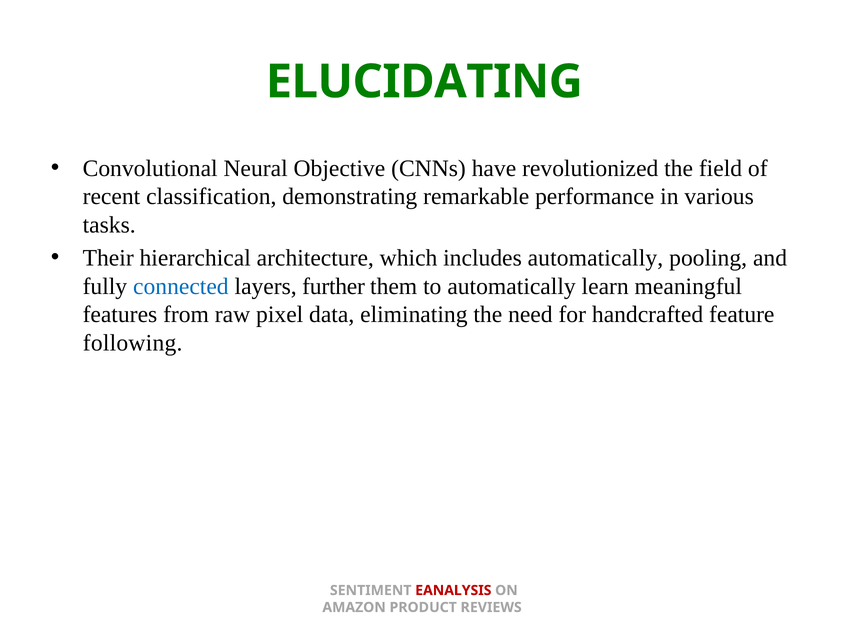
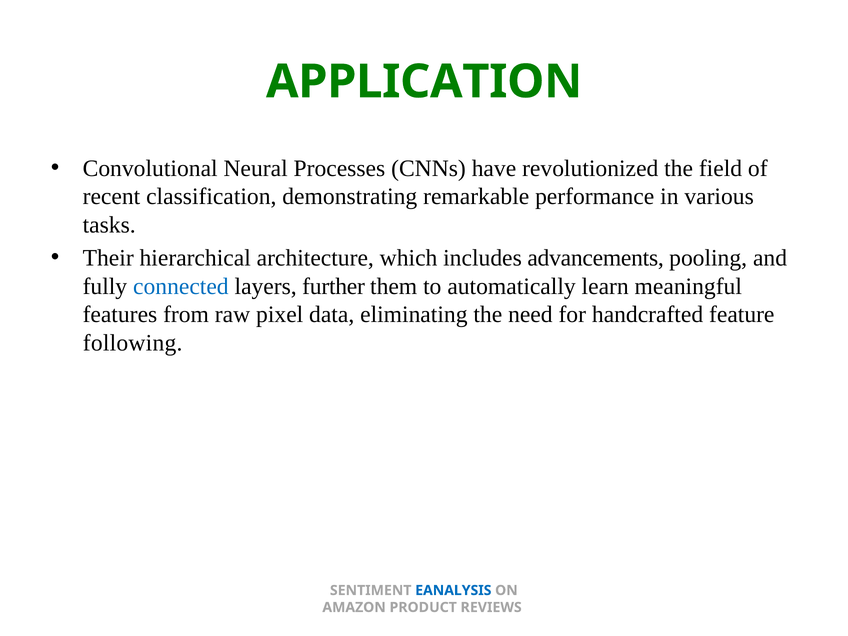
ELUCIDATING: ELUCIDATING -> APPLICATION (424, 82)
Objective: Objective -> Processes (339, 168)
includes automatically: automatically -> advancements (596, 258)
EANALYSIS colour: red -> blue (453, 590)
